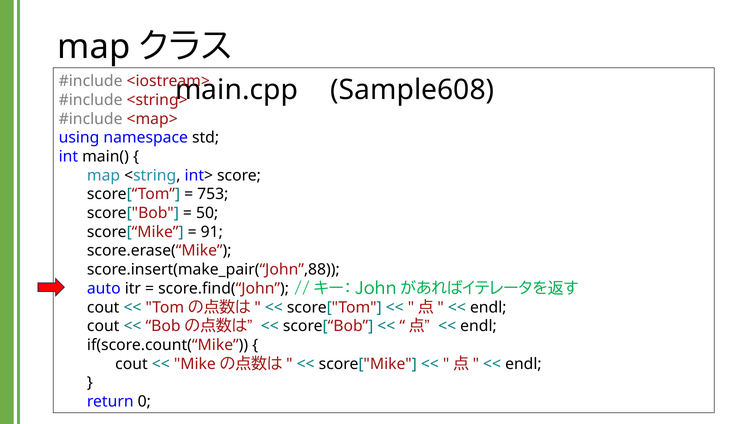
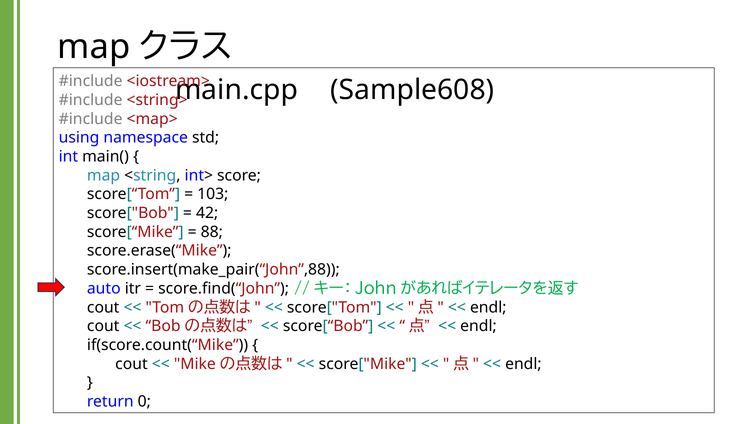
753: 753 -> 103 (213, 194)
50: 50 -> 42 (207, 213)
91: 91 -> 88 (212, 232)
